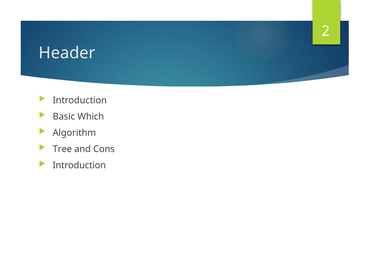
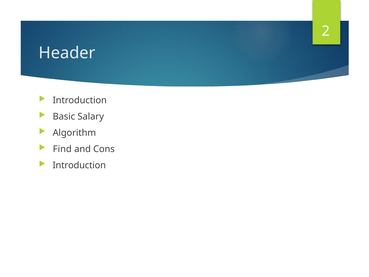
Which: Which -> Salary (91, 116)
Tree: Tree -> Find (62, 149)
